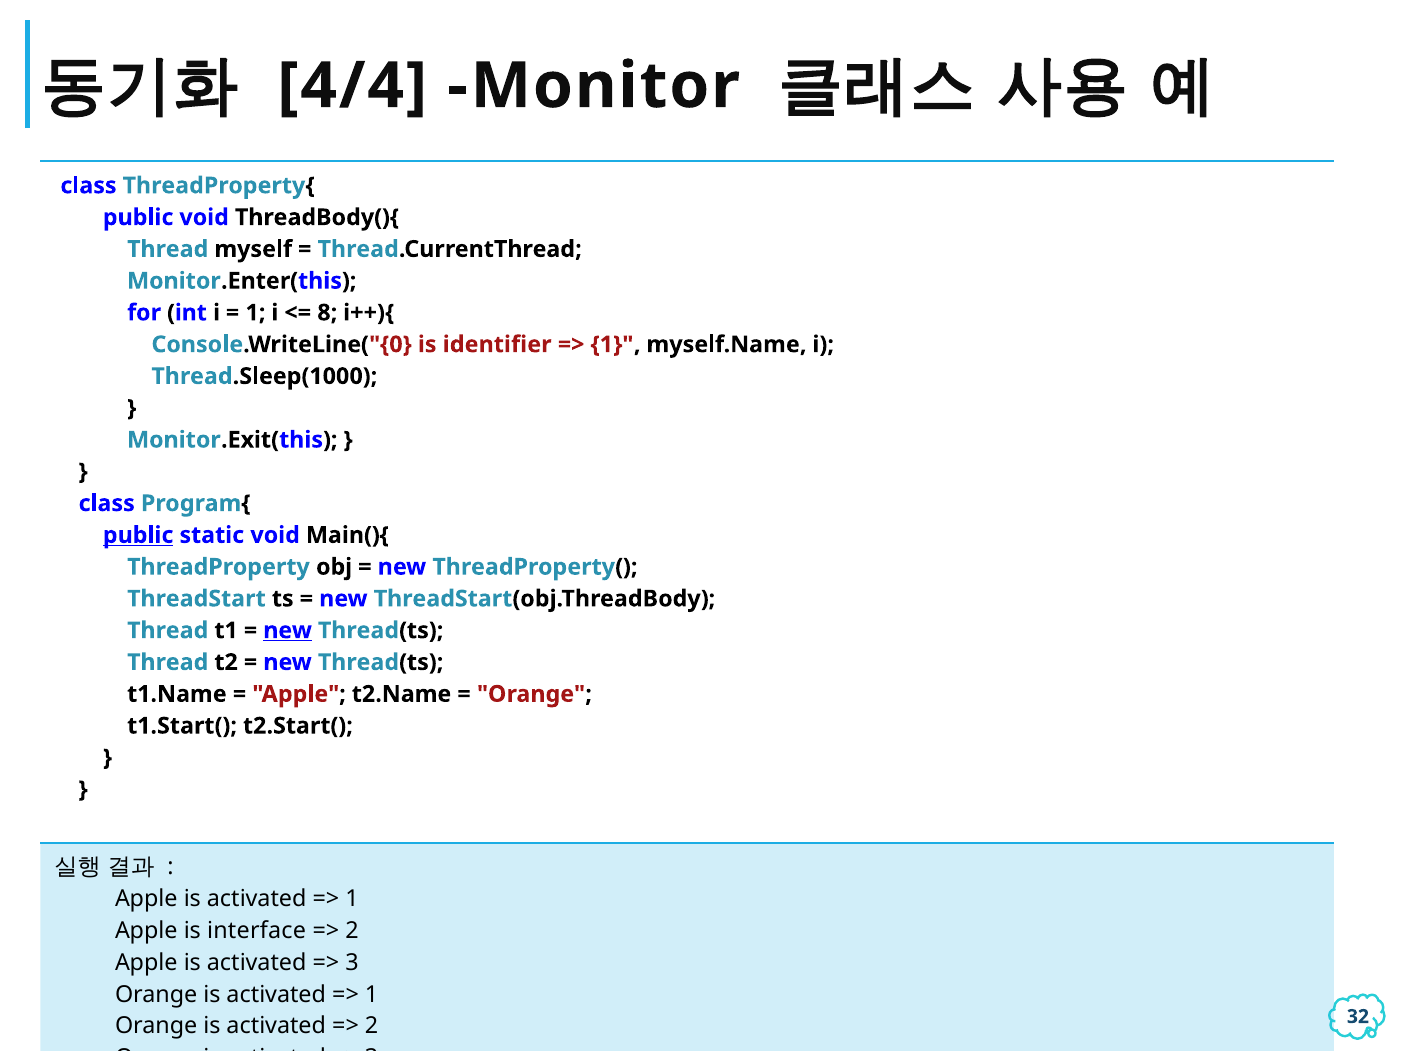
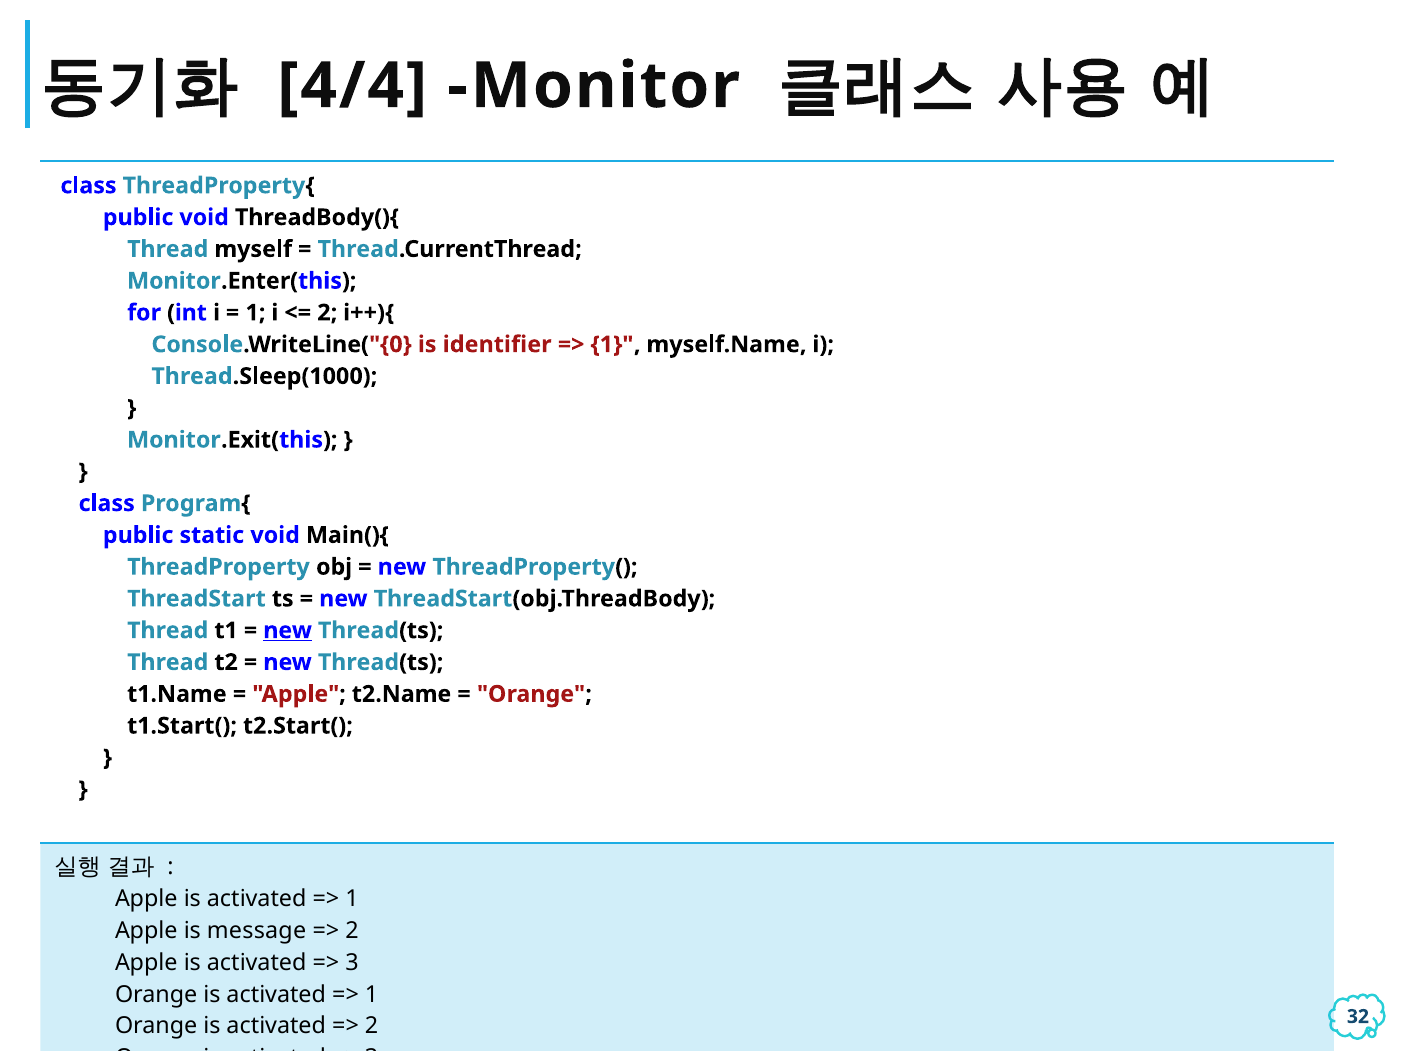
8: 8 -> 2 (327, 313)
public underline: present -> none (138, 535)
interface: interface -> message (257, 931)
